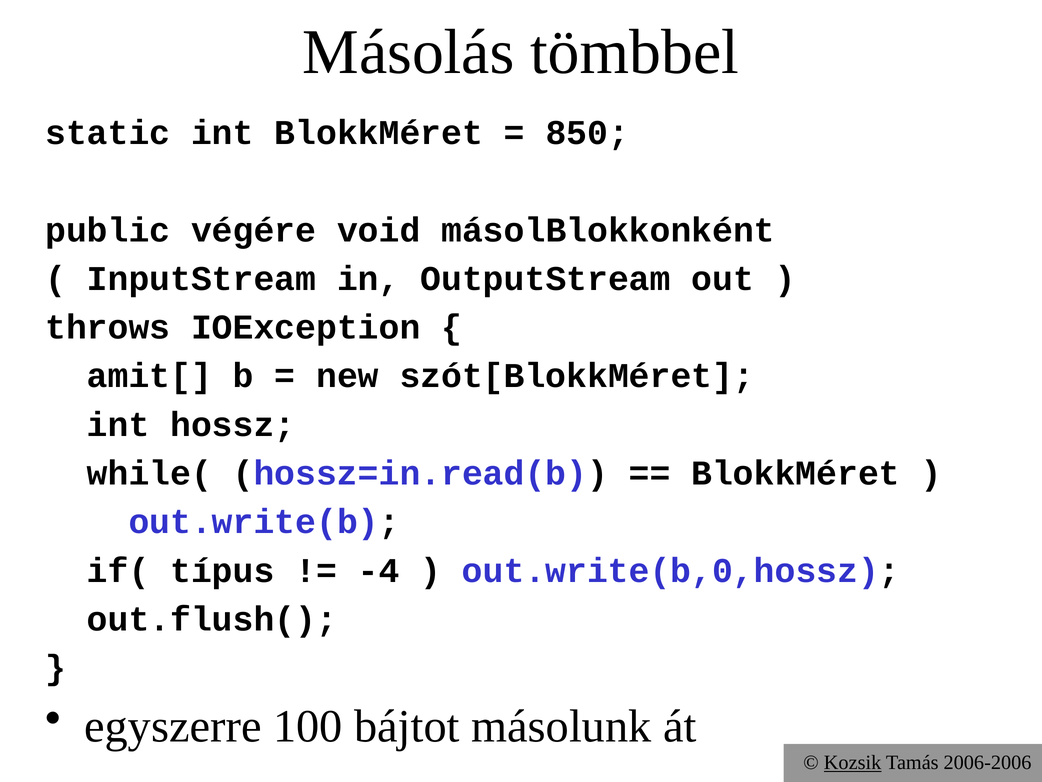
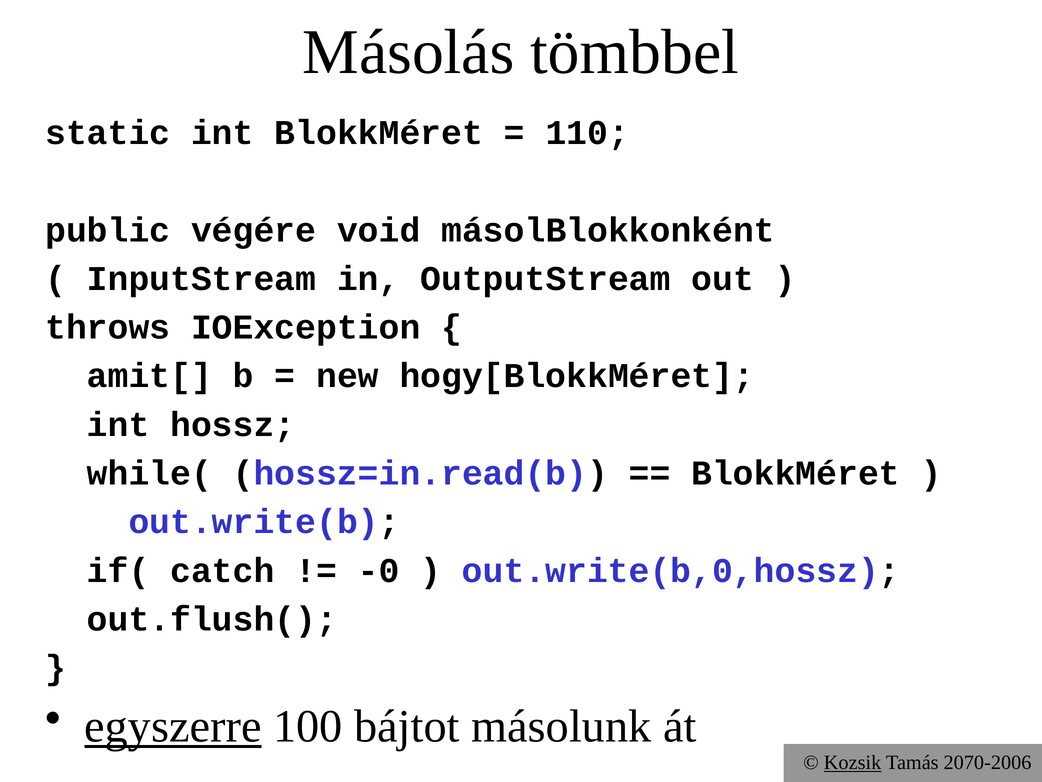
850: 850 -> 110 (587, 133)
szót[BlokkMéret: szót[BlokkMéret -> hogy[BlokkMéret (577, 376)
típus: típus -> catch (222, 570)
-4: -4 -> -0 (379, 570)
egyszerre underline: none -> present (173, 726)
2006-2006: 2006-2006 -> 2070-2006 (988, 762)
